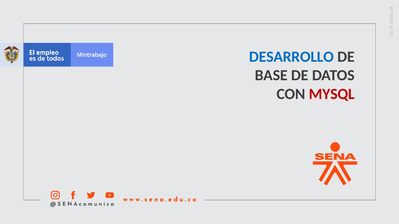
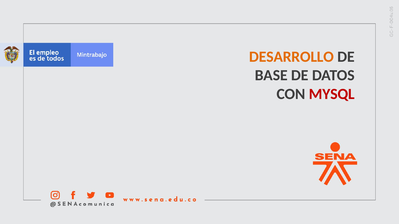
DESARROLLO colour: blue -> orange (292, 57)
